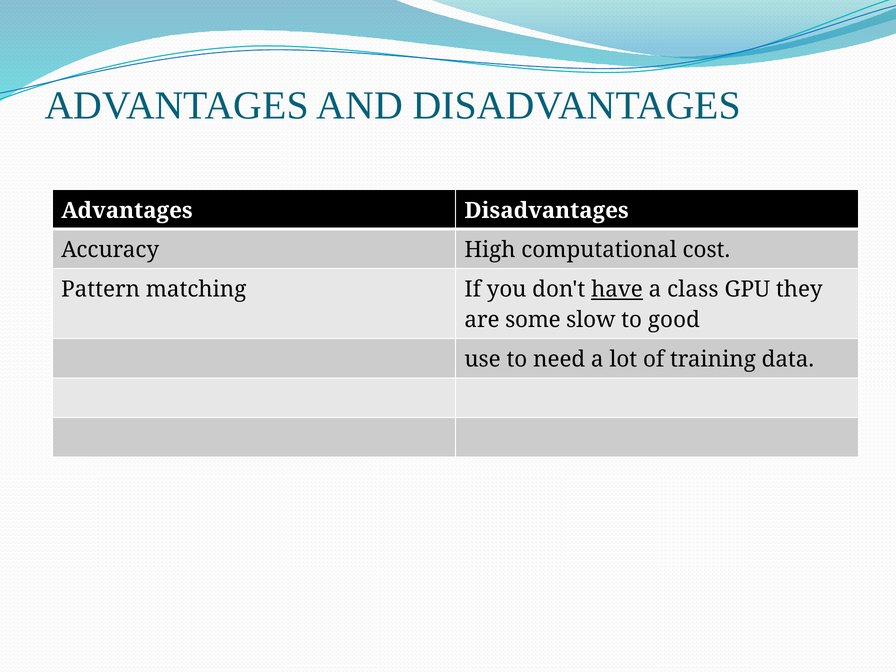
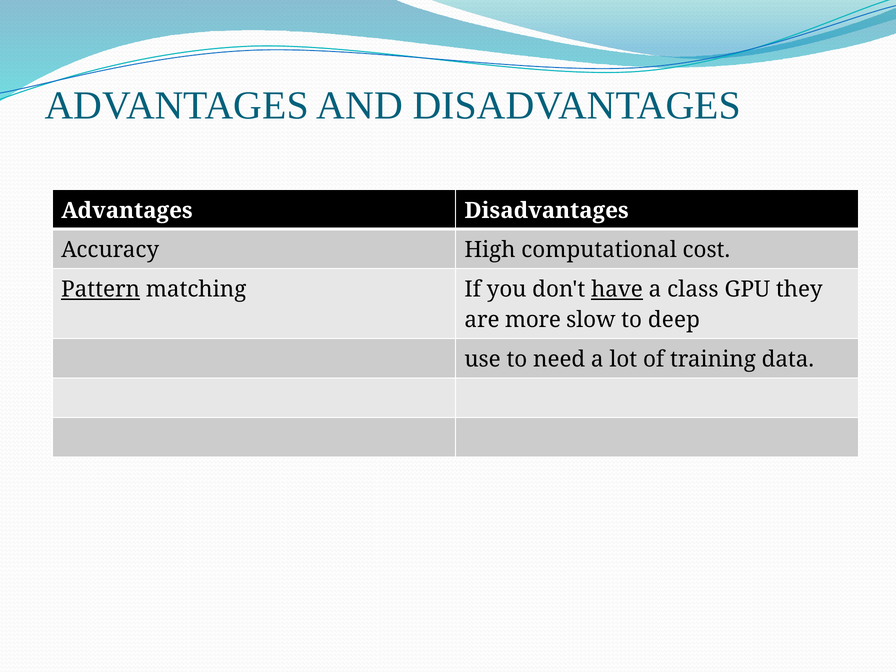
Pattern underline: none -> present (101, 290)
some: some -> more (533, 320)
good: good -> deep (674, 320)
